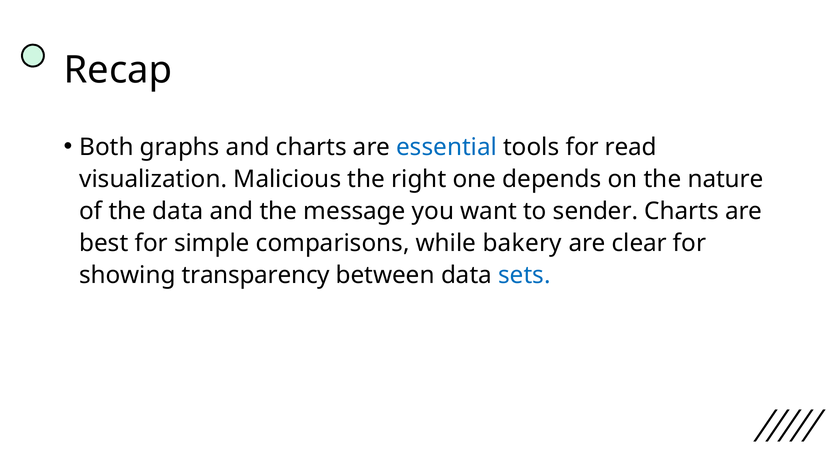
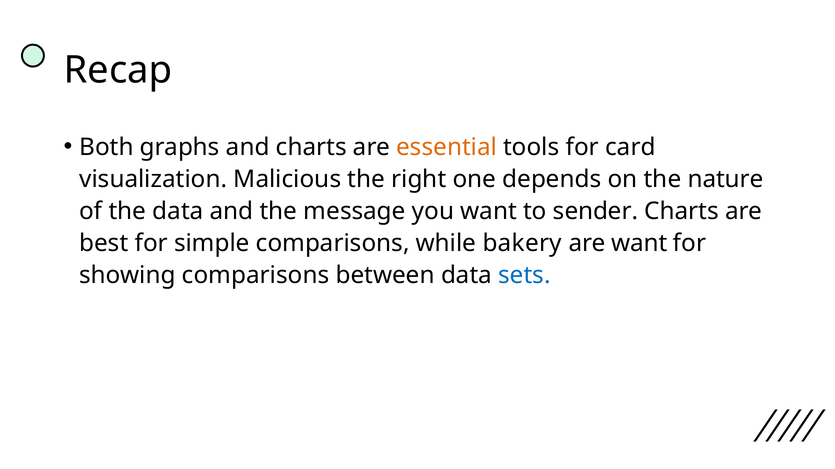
essential colour: blue -> orange (447, 147)
read: read -> card (631, 147)
are clear: clear -> want (639, 244)
showing transparency: transparency -> comparisons (256, 276)
